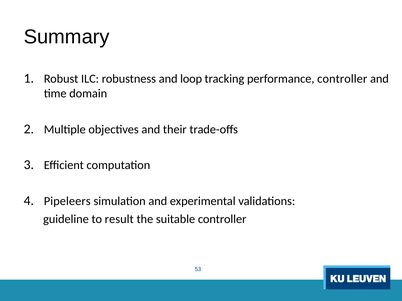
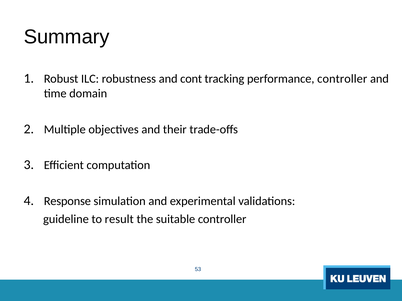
loop: loop -> cont (191, 79)
Pipeleers: Pipeleers -> Response (67, 201)
